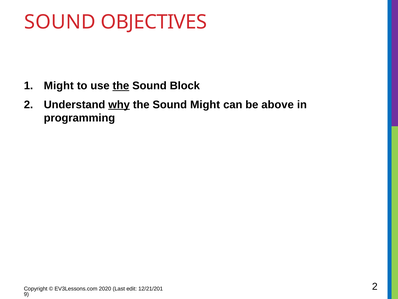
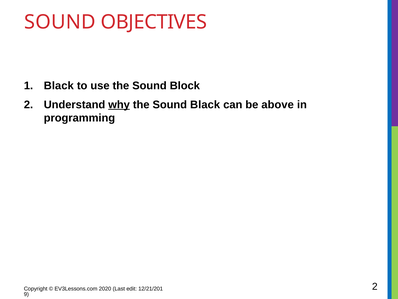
Might: Might -> Black (59, 86)
the underline: present -> none (121, 86)
Sound Might: Might -> Black (205, 104)
